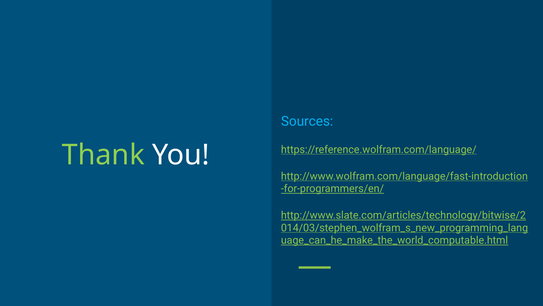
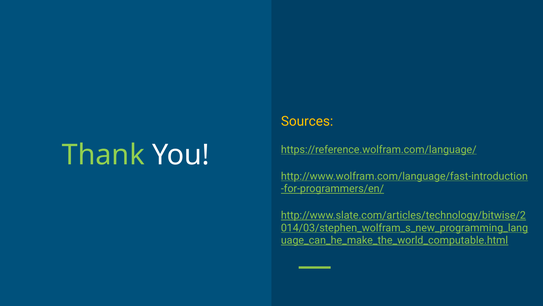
Sources colour: light blue -> yellow (307, 121)
